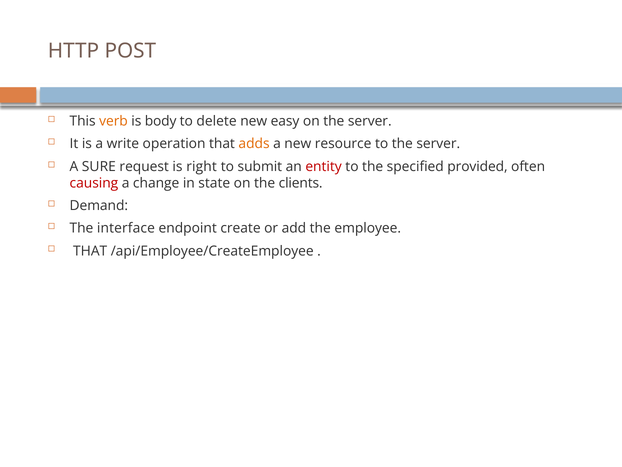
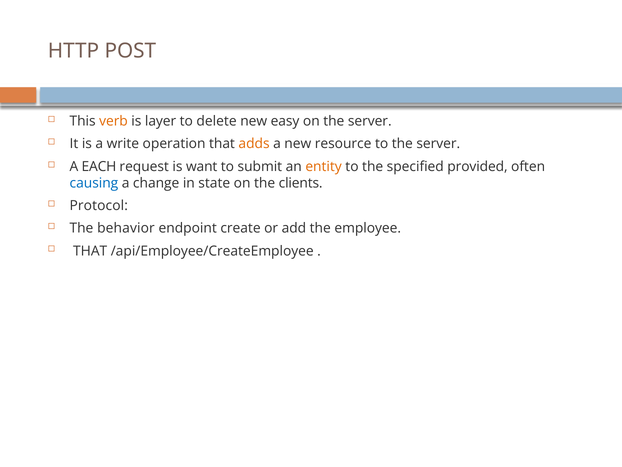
body: body -> layer (161, 121)
SURE: SURE -> EACH (99, 166)
right: right -> want (202, 166)
entity colour: red -> orange (324, 166)
causing colour: red -> blue (94, 183)
Demand: Demand -> Protocol (99, 206)
interface: interface -> behavior (126, 228)
